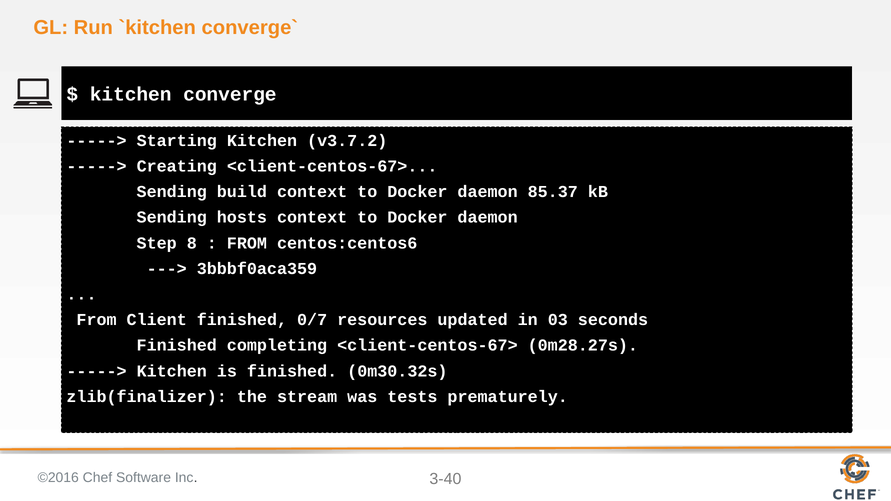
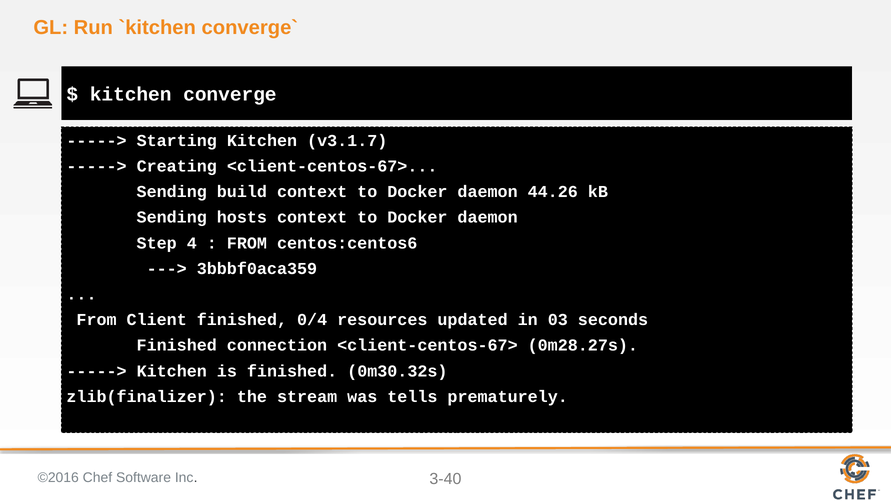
v3.7.2: v3.7.2 -> v3.1.7 (347, 141)
85.37: 85.37 -> 44.26 (553, 192)
8: 8 -> 4 (192, 243)
0/7: 0/7 -> 0/4 (312, 320)
completing: completing -> connection (277, 346)
tests: tests -> tells (412, 397)
